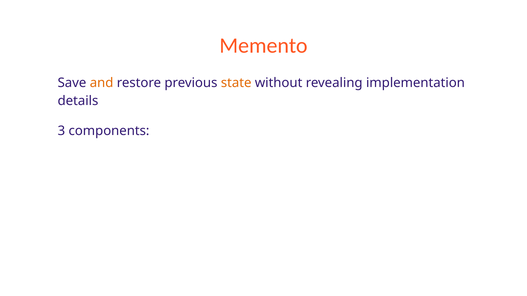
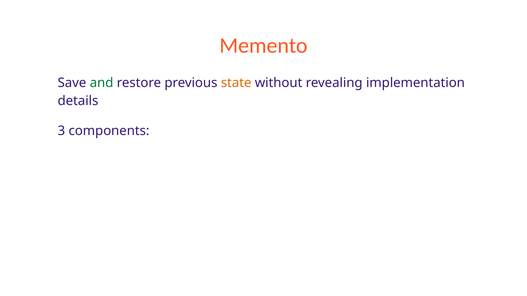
and colour: orange -> green (102, 83)
